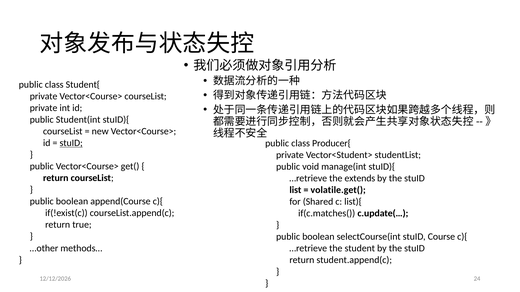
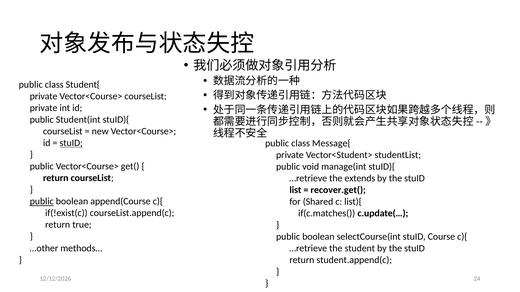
Producer{: Producer{ -> Message{ (331, 143)
volatile.get(: volatile.get( -> recover.get( (338, 190)
public underline: none -> present (42, 202)
